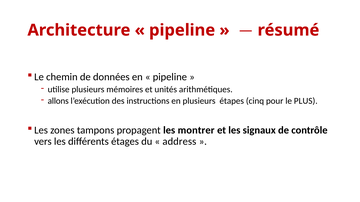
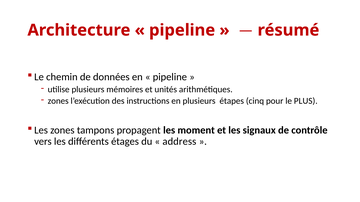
allons: allons -> zones (58, 101)
montrer: montrer -> moment (196, 130)
